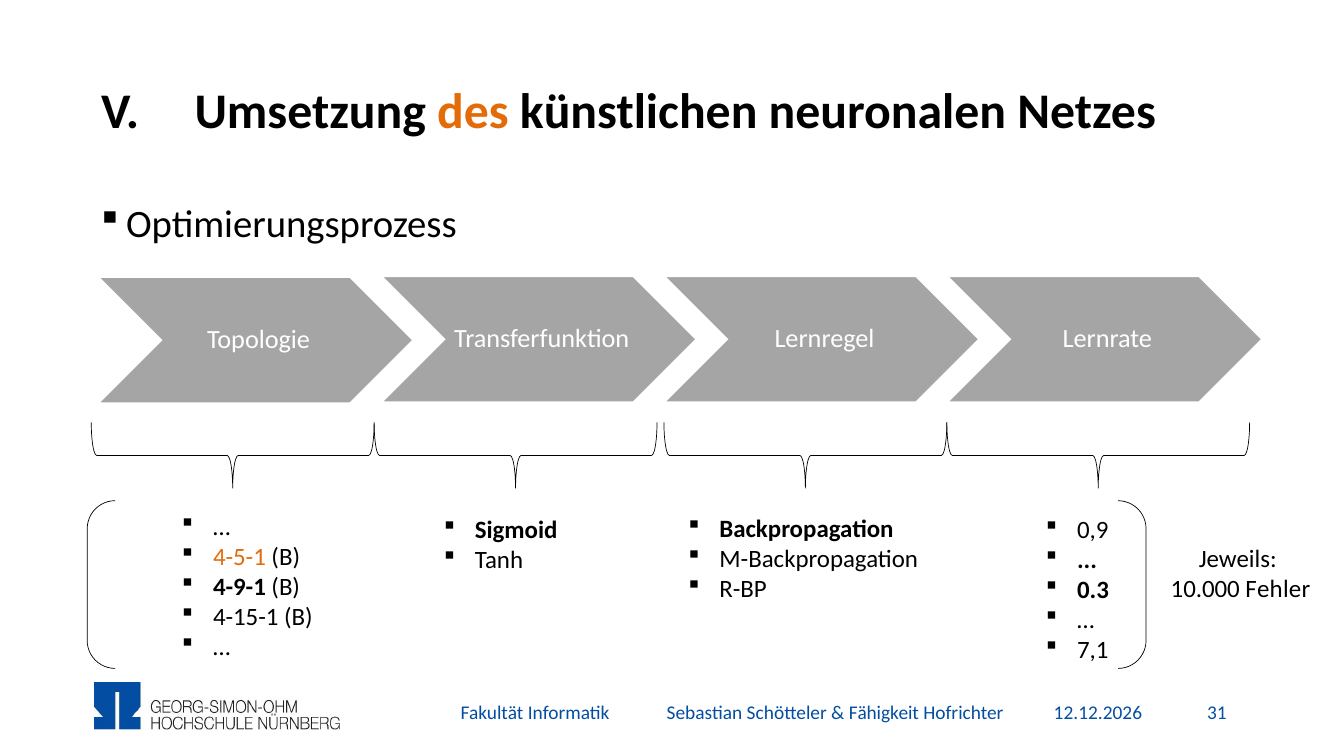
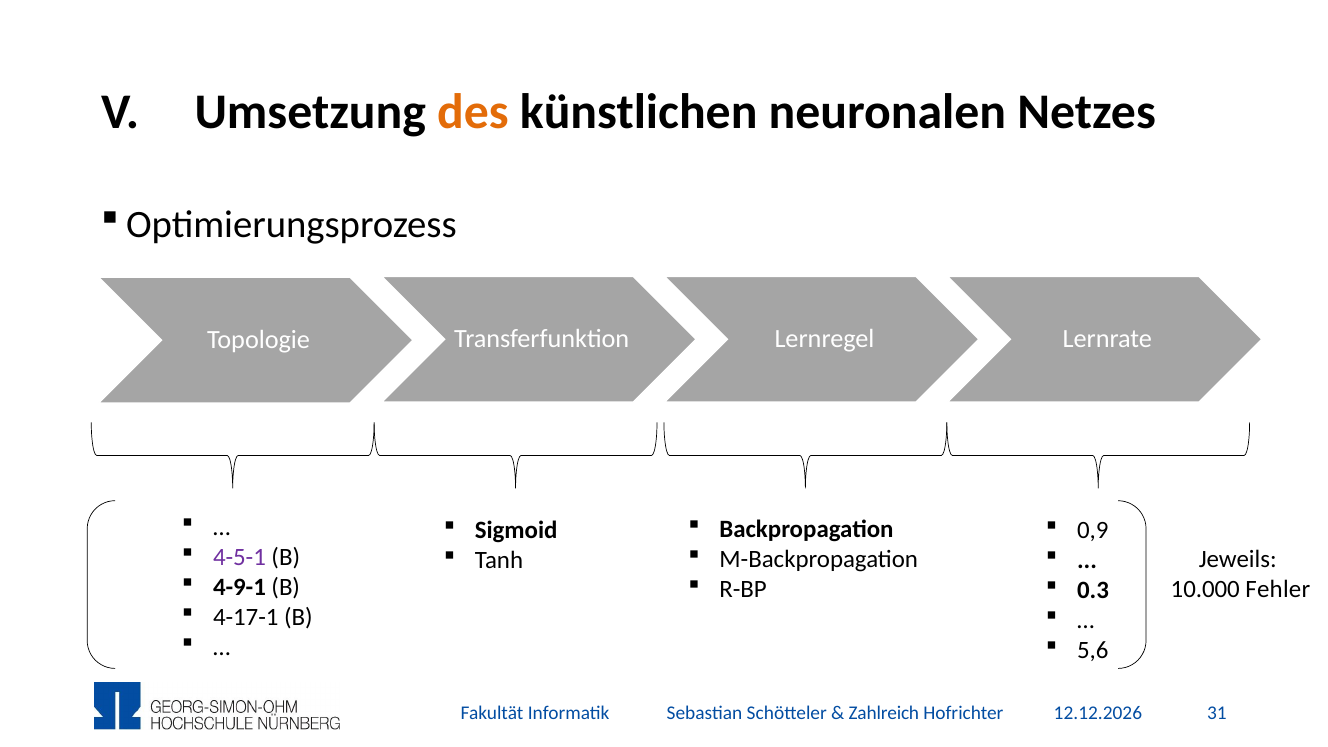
4-5-1 colour: orange -> purple (239, 557)
4-15-1: 4-15-1 -> 4-17-1 (246, 617)
7,1: 7,1 -> 5,6 (1093, 650)
Fähigkeit: Fähigkeit -> Zahlreich (884, 713)
